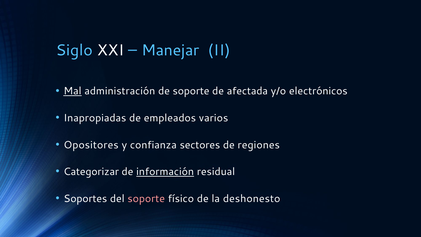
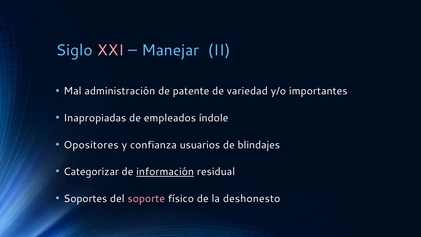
XXI colour: white -> pink (111, 50)
Mal underline: present -> none (73, 91)
de soporte: soporte -> patente (191, 91)
afectada: afectada -> variedad (247, 91)
electrónicos: electrónicos -> importantes (318, 91)
varios: varios -> índole (214, 118)
sectores: sectores -> usuarios (200, 145)
regiones: regiones -> blindajes (259, 145)
